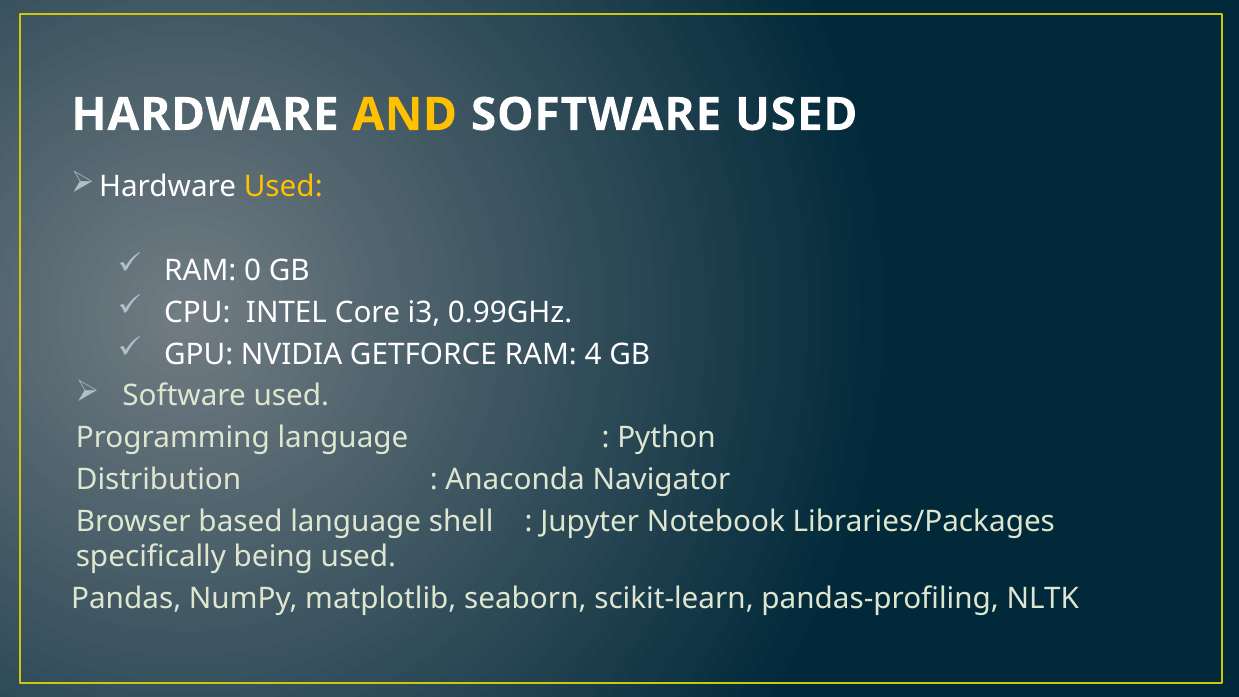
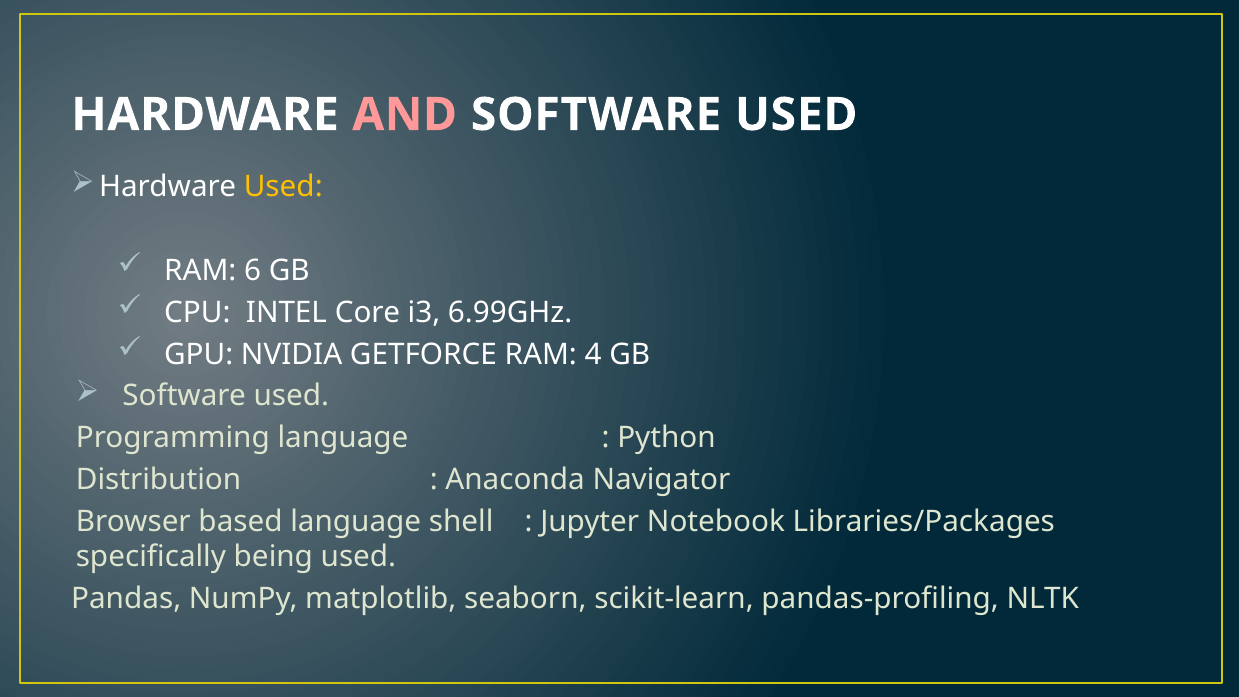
AND colour: yellow -> pink (405, 115)
0: 0 -> 6 (253, 271)
0.99GHz: 0.99GHz -> 6.99GHz (510, 312)
